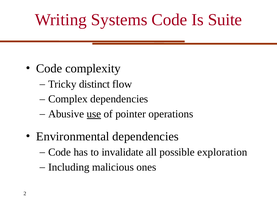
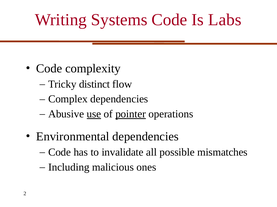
Suite: Suite -> Labs (225, 20)
pointer underline: none -> present (131, 114)
exploration: exploration -> mismatches (222, 153)
